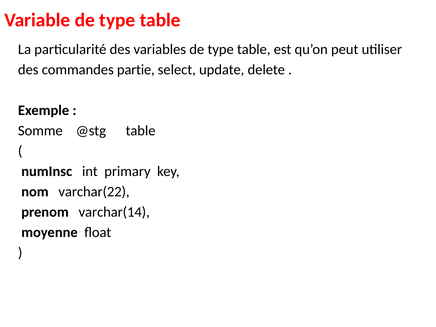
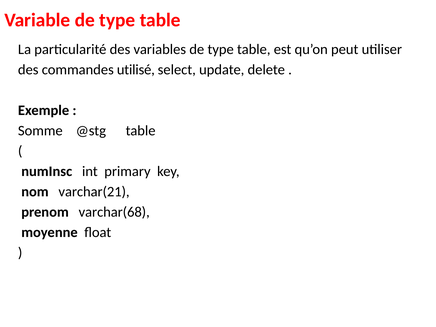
partie: partie -> utilisé (136, 70)
varchar(22: varchar(22 -> varchar(21 (94, 192)
varchar(14: varchar(14 -> varchar(68 (114, 212)
